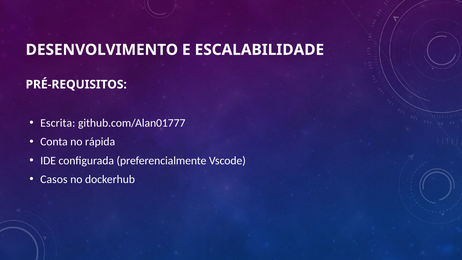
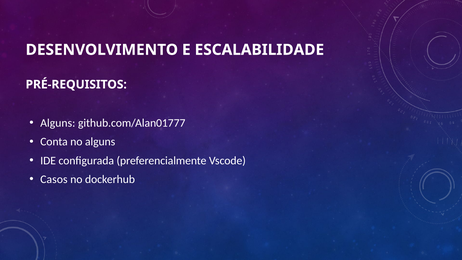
Escrita: Escrita -> Alguns (58, 123)
no rápida: rápida -> alguns (100, 142)
